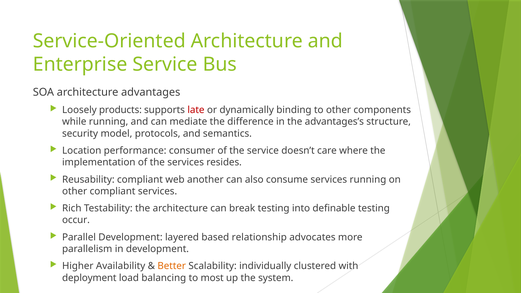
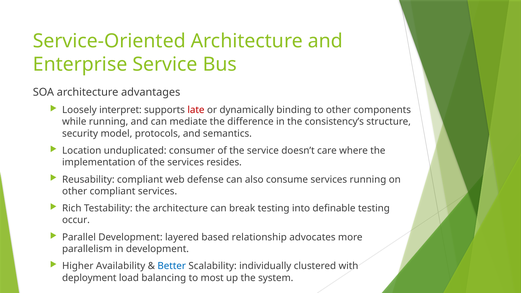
products: products -> interpret (120, 110)
advantages’s: advantages’s -> consistency’s (334, 122)
performance: performance -> unduplicated (135, 151)
another: another -> defense (205, 180)
Better colour: orange -> blue (172, 266)
